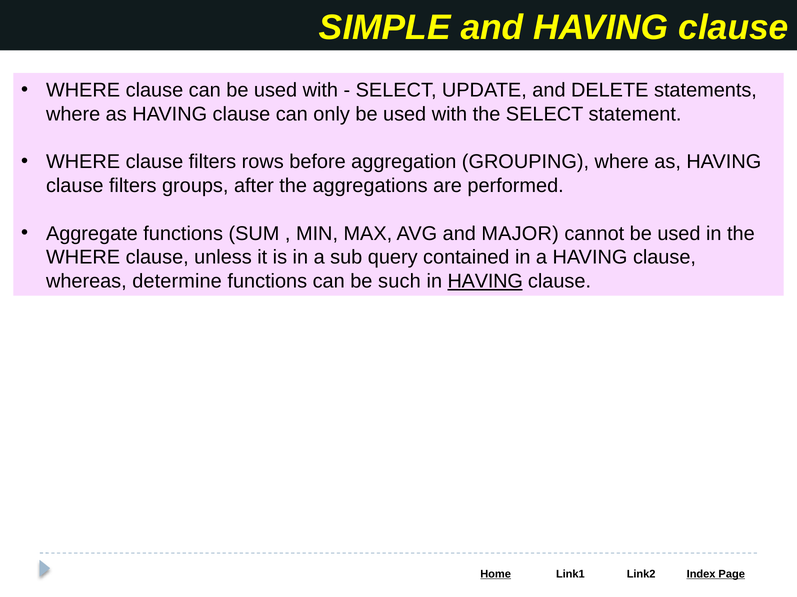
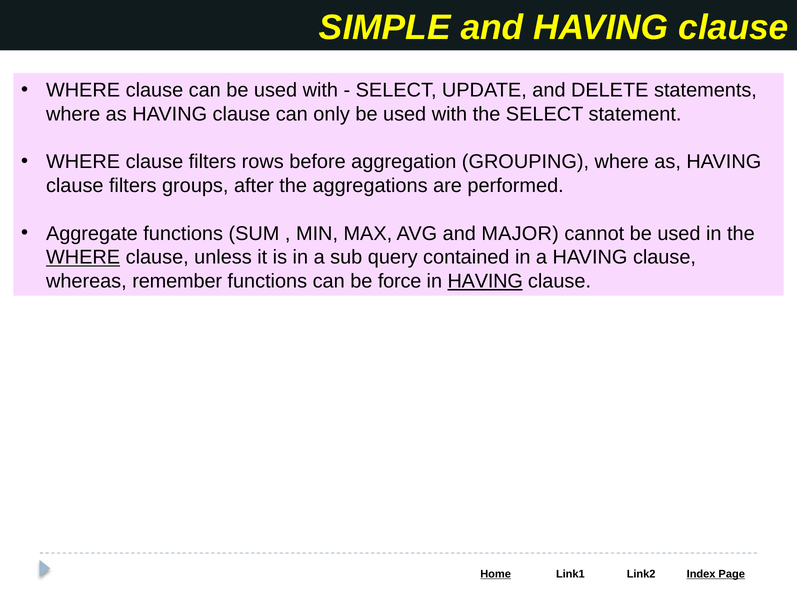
WHERE underline: none -> present (83, 258)
determine: determine -> remember (177, 282)
such: such -> force (400, 282)
